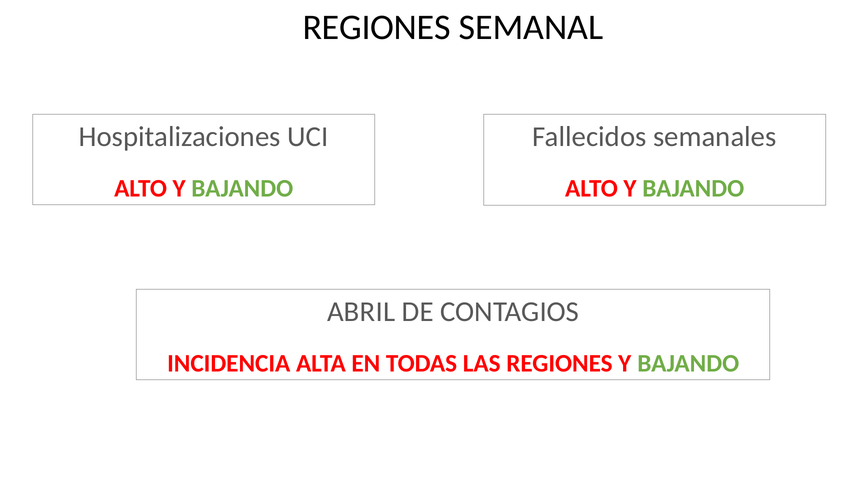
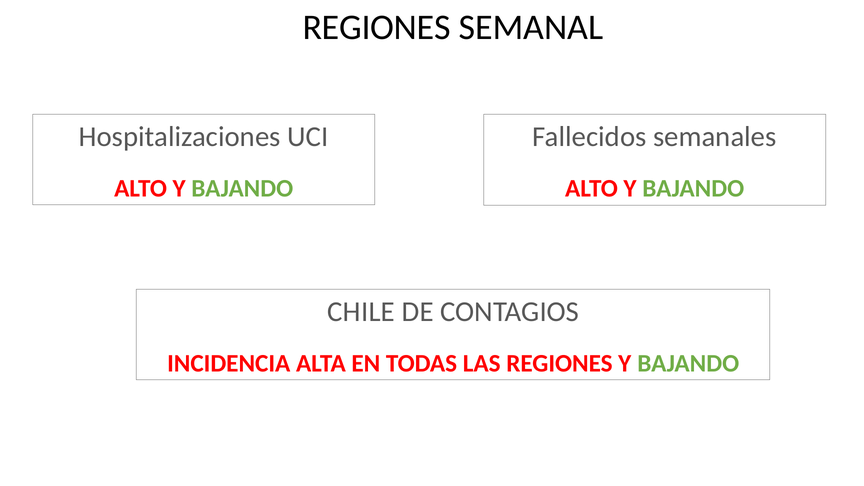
ABRIL: ABRIL -> CHILE (361, 312)
